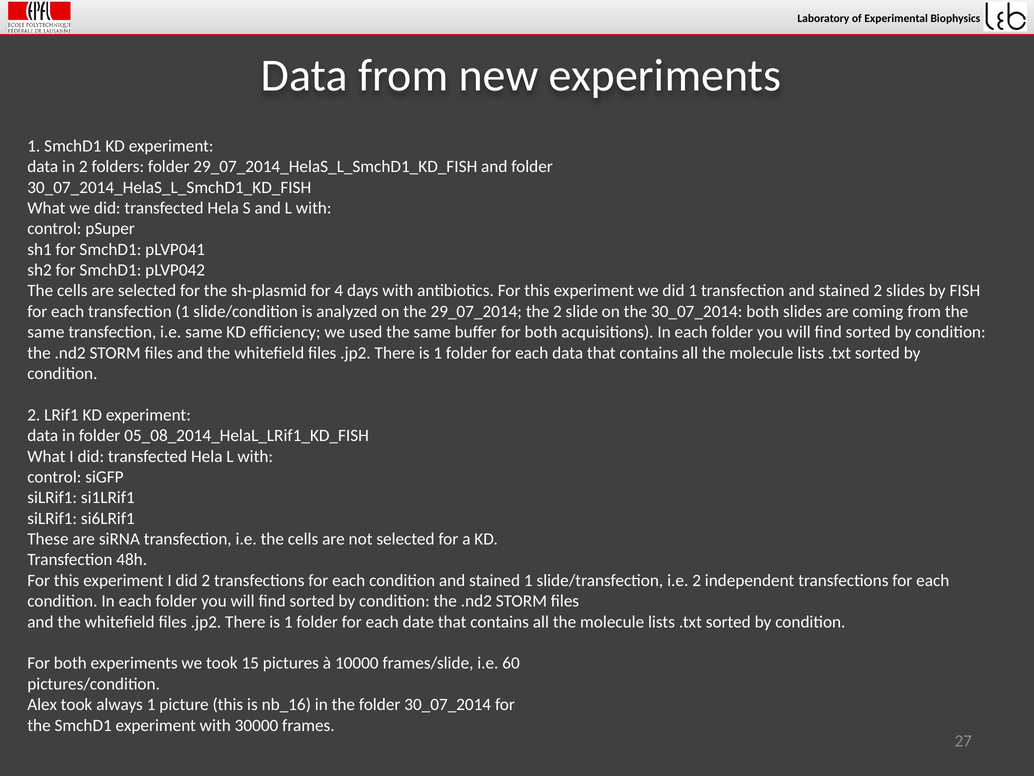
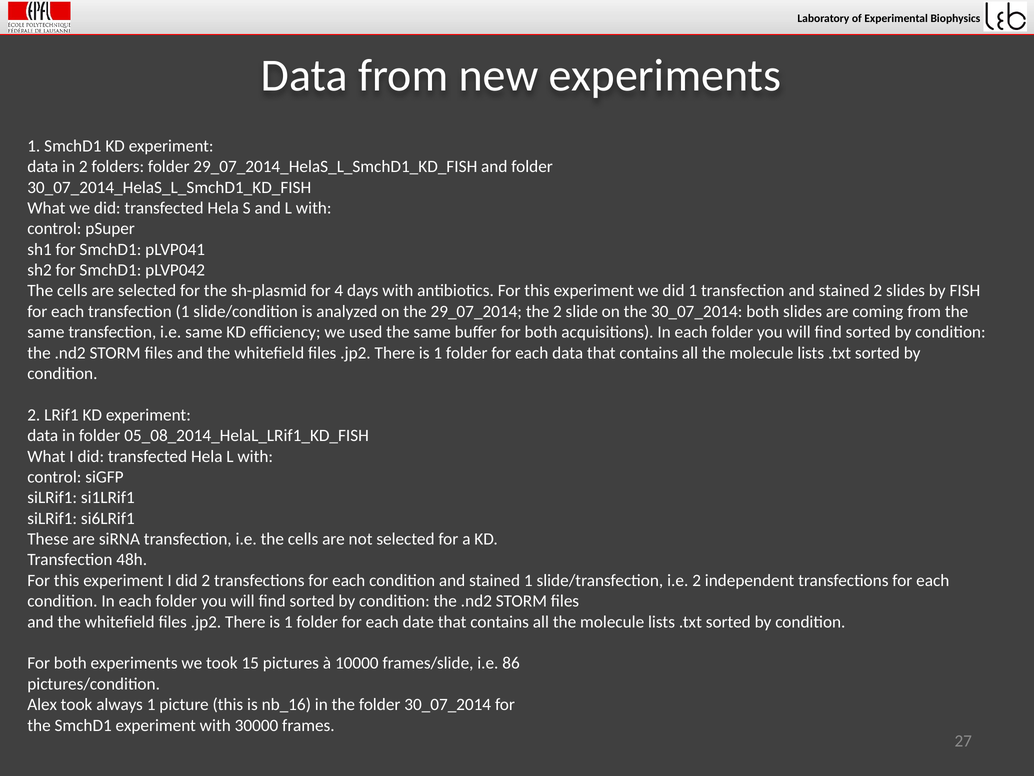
60: 60 -> 86 (511, 663)
